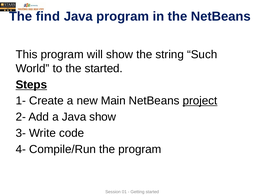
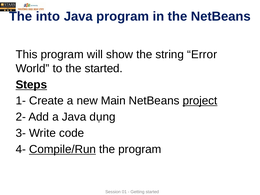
find: find -> into (48, 16)
Such: Such -> Error (202, 55)
Java show: show -> dụng (103, 117)
Compile/Run underline: none -> present (62, 149)
